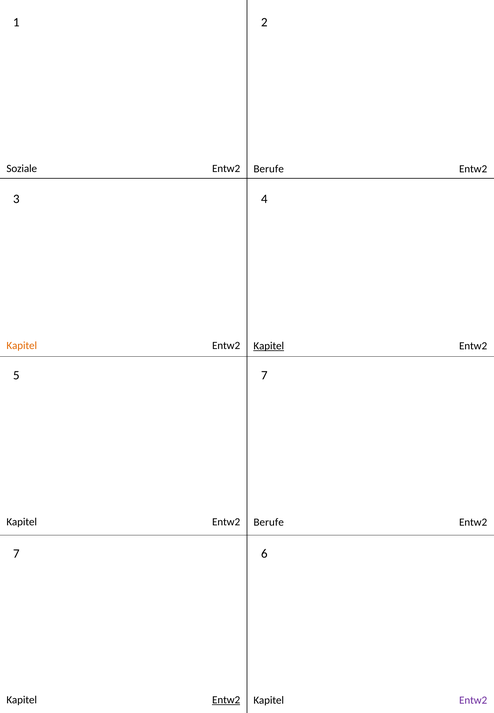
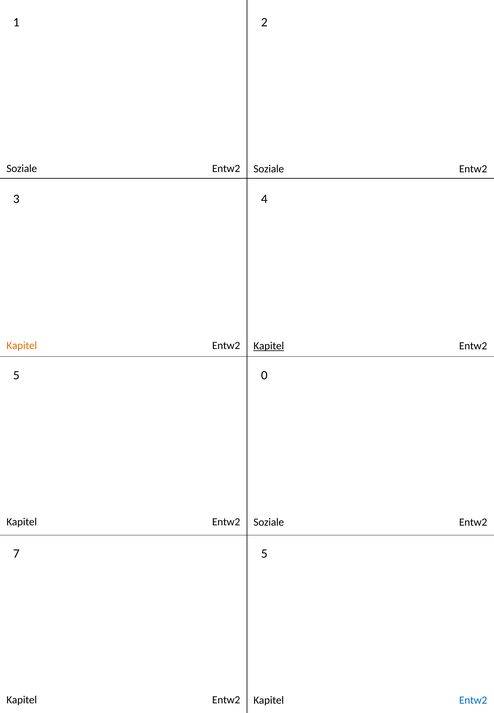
Berufe: Berufe -> Soziale (269, 169)
5 7: 7 -> 0 (264, 376)
Kapitel Entw2 Berufe: Berufe -> Soziale (269, 523)
7 6: 6 -> 5 (264, 554)
Entw2 underline: present -> none (226, 700)
Entw2 colour: purple -> blue (473, 701)
